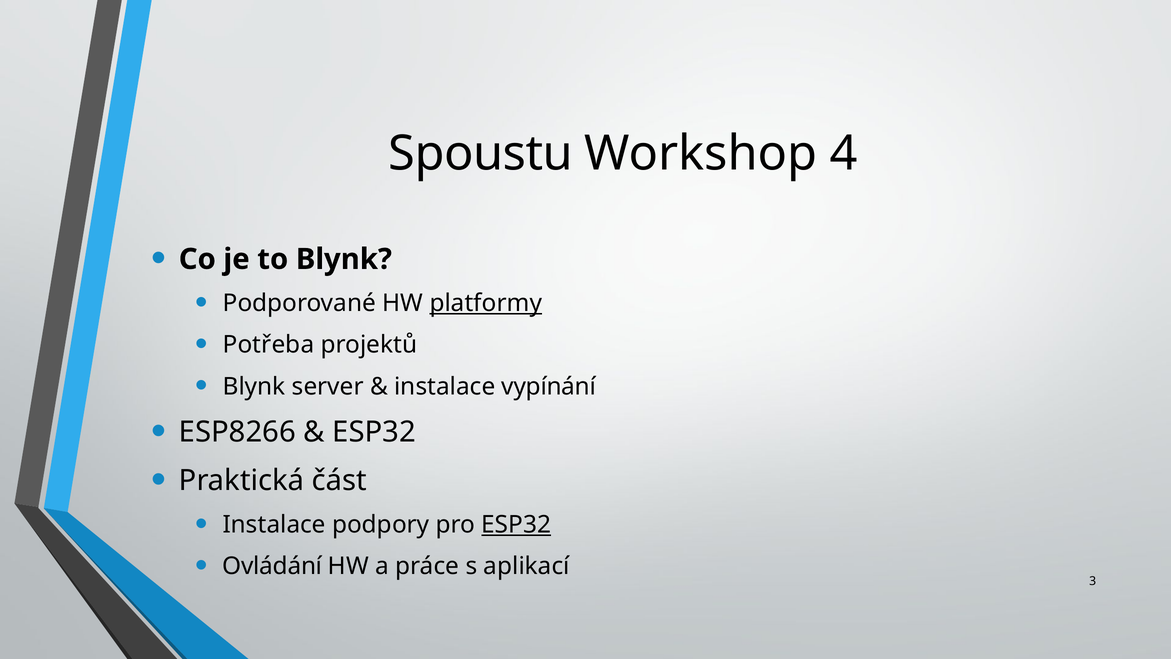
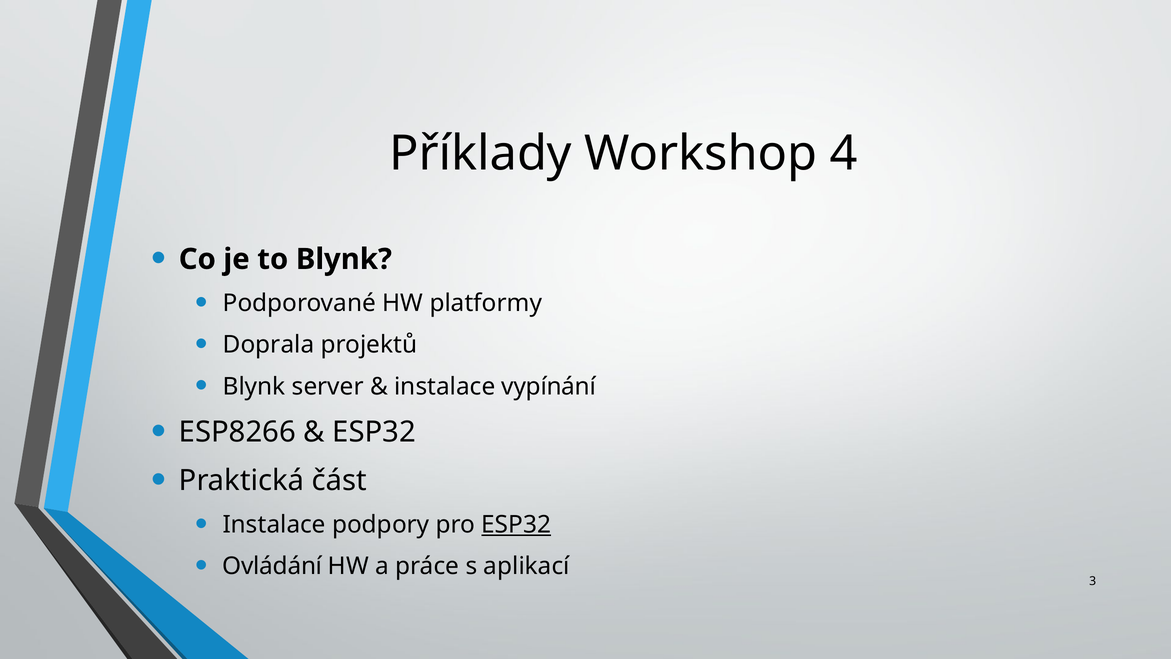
Spoustu: Spoustu -> Příklady (481, 153)
platformy underline: present -> none (486, 303)
Potřeba: Potřeba -> Doprala (268, 345)
